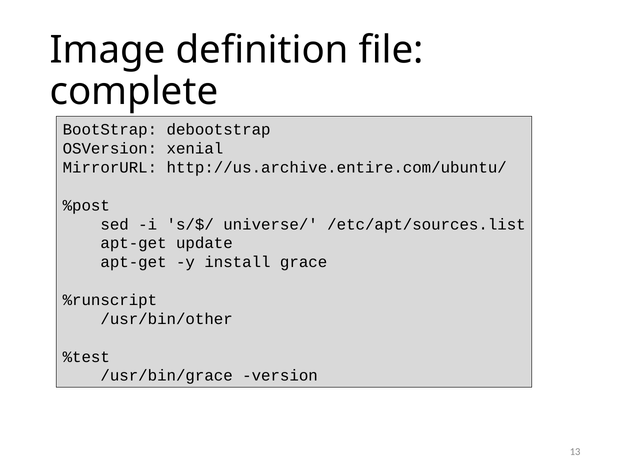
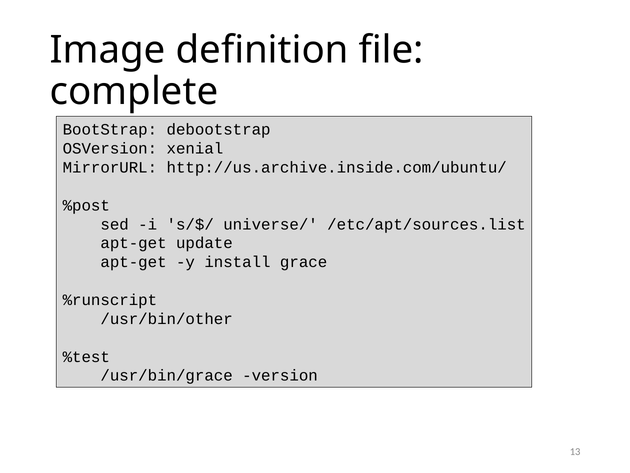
http://us.archive.entire.com/ubuntu/: http://us.archive.entire.com/ubuntu/ -> http://us.archive.inside.com/ubuntu/ (337, 167)
